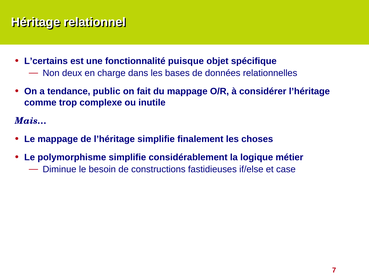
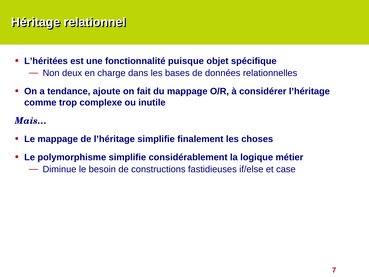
L’certains: L’certains -> L’héritées (46, 61)
public: public -> ajoute (107, 91)
